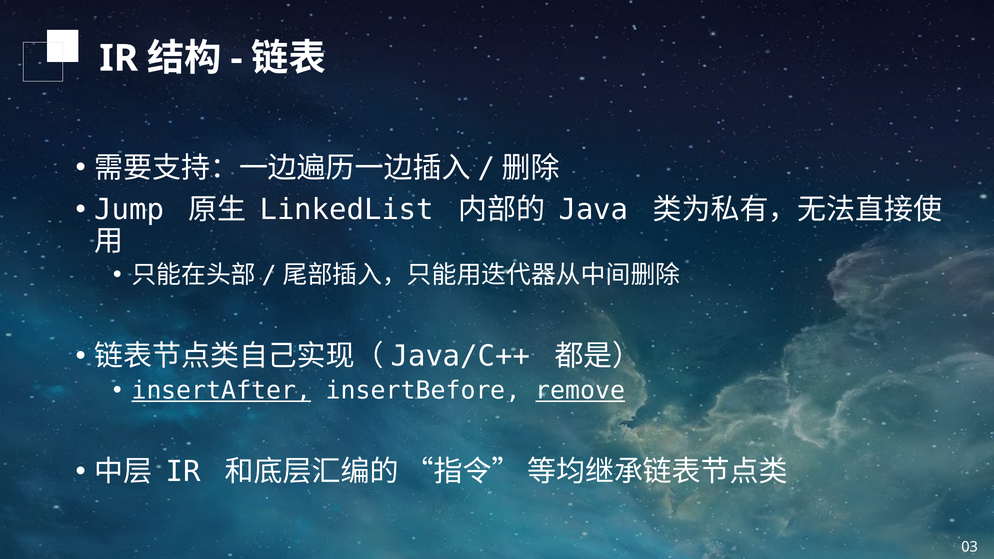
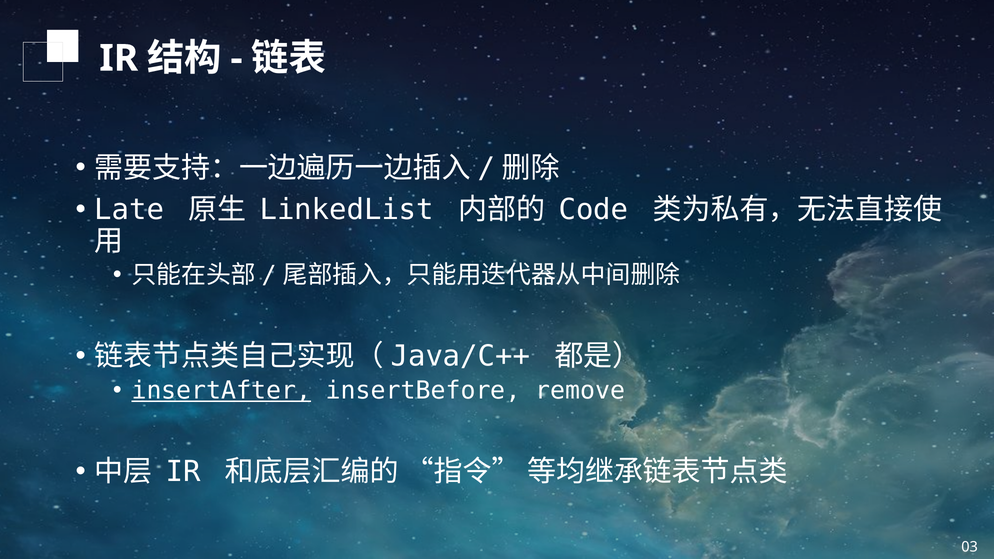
Jump: Jump -> Late (129, 210)
Java: Java -> Code (593, 210)
remove underline: present -> none (580, 391)
